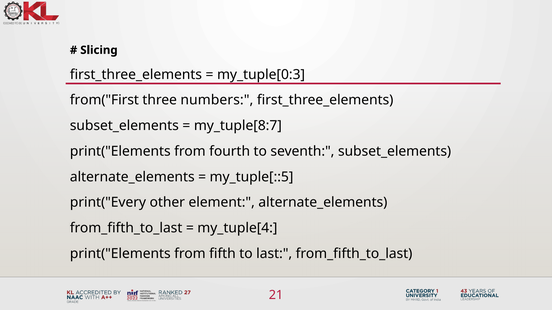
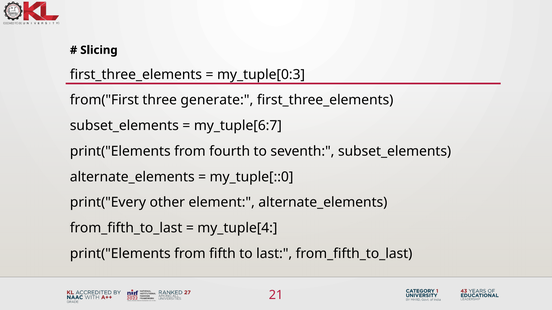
numbers: numbers -> generate (217, 100)
my_tuple[8:7: my_tuple[8:7 -> my_tuple[6:7 (238, 126)
my_tuple[::5: my_tuple[::5 -> my_tuple[::0 (252, 177)
